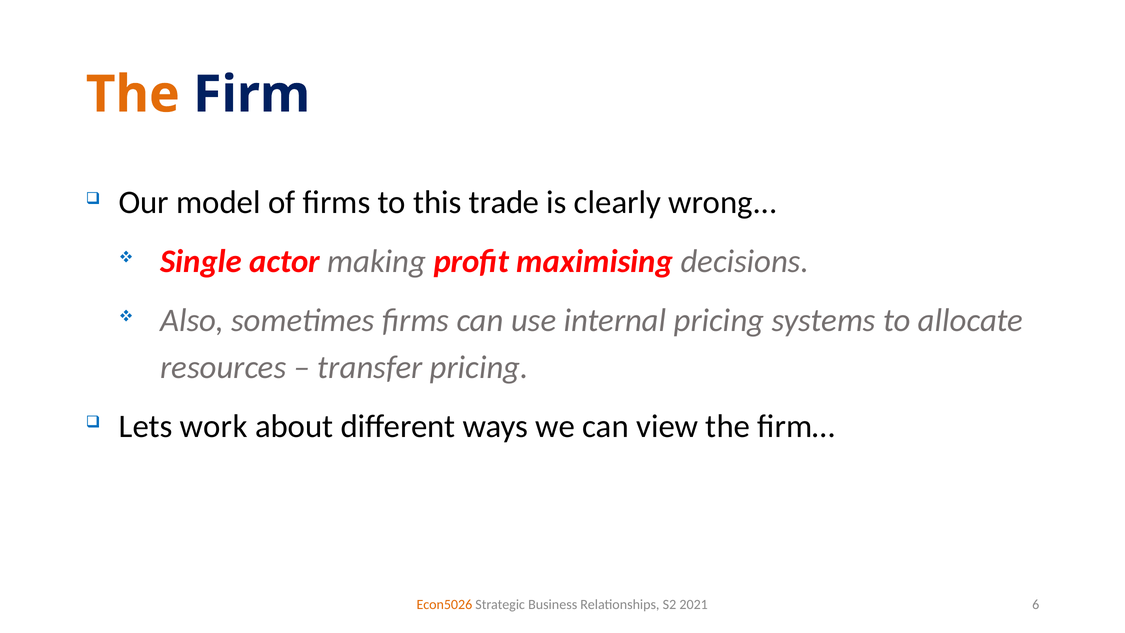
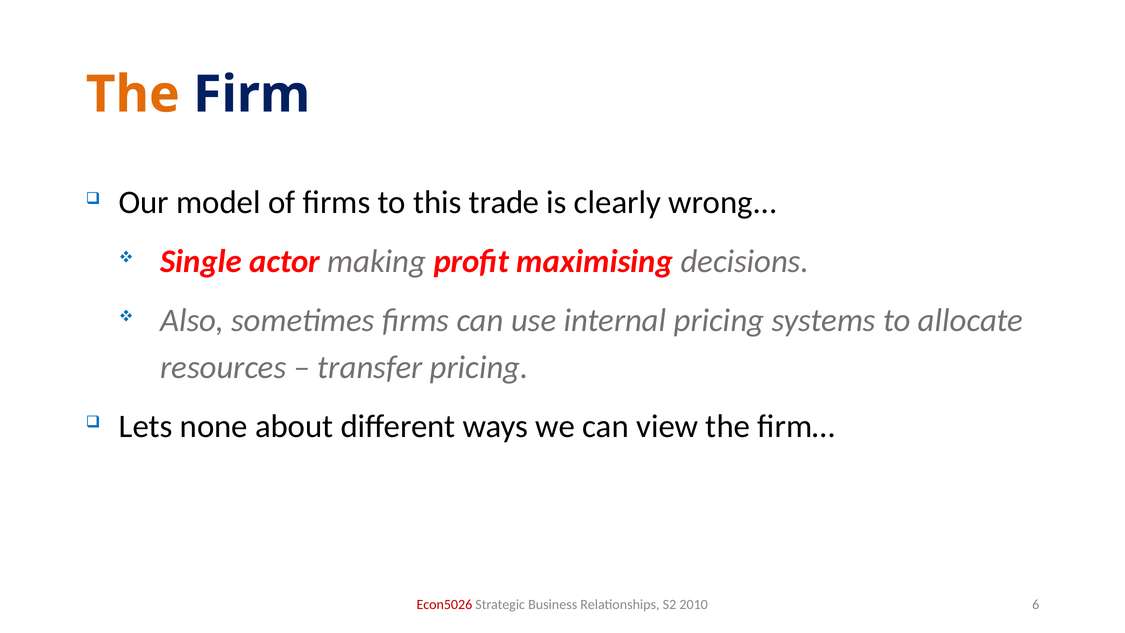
work: work -> none (214, 426)
Econ5026 colour: orange -> red (444, 604)
2021: 2021 -> 2010 (694, 604)
